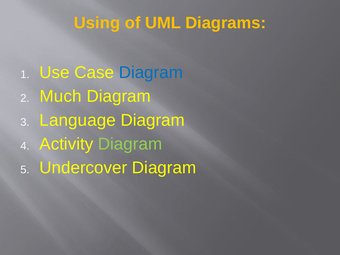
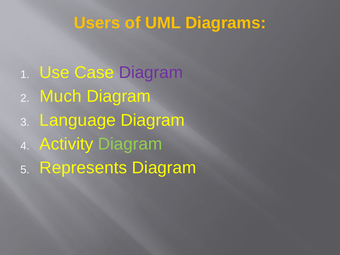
Using: Using -> Users (97, 23)
Diagram colour: blue -> purple (151, 73)
Undercover: Undercover -> Represents (83, 168)
